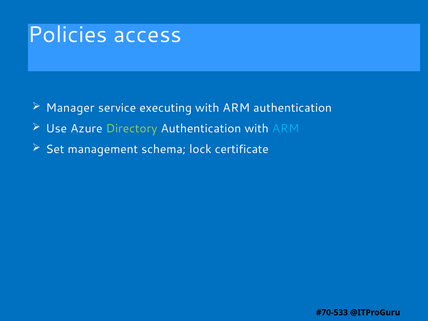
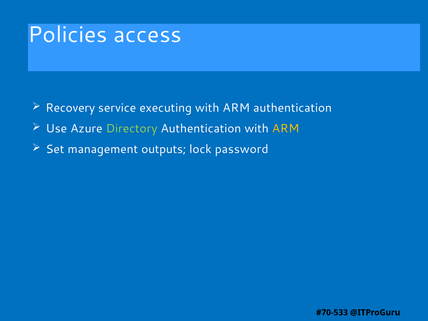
Manager: Manager -> Recovery (70, 108)
ARM colour: light blue -> yellow (286, 129)
schema: schema -> outputs (164, 149)
certificate: certificate -> password (242, 149)
